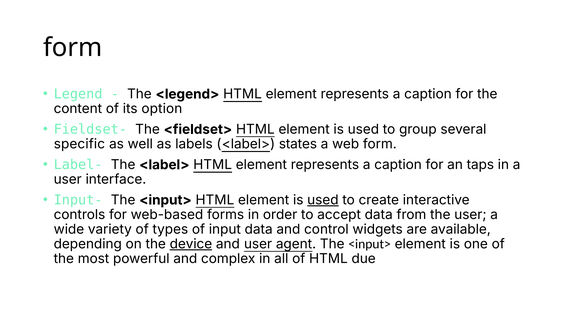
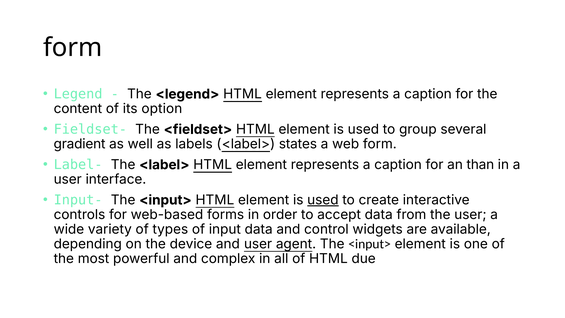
specific: specific -> gradient (80, 144)
taps: taps -> than (480, 165)
device underline: present -> none (191, 244)
